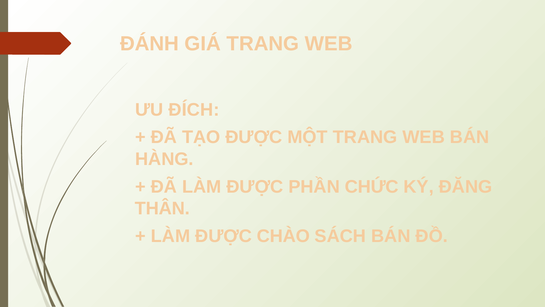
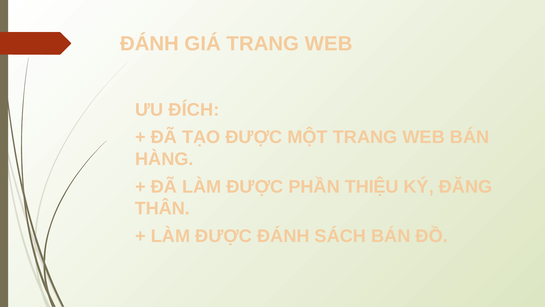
CHỨC: CHỨC -> THIỆU (372, 186)
ĐƯỢC CHÀO: CHÀO -> ĐÁNH (283, 236)
